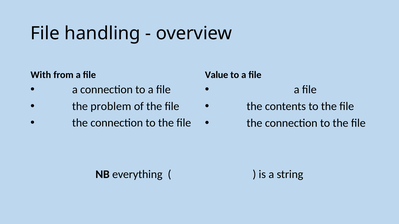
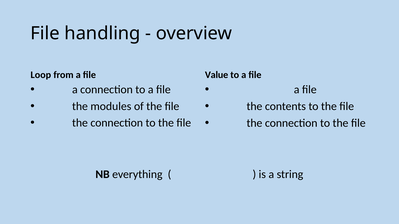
With: With -> Loop (41, 75)
problem: problem -> modules (111, 106)
